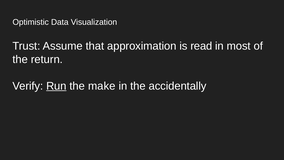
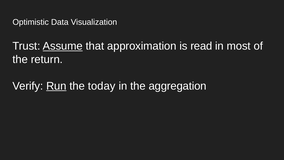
Assume underline: none -> present (63, 46)
make: make -> today (102, 86)
accidentally: accidentally -> aggregation (178, 86)
